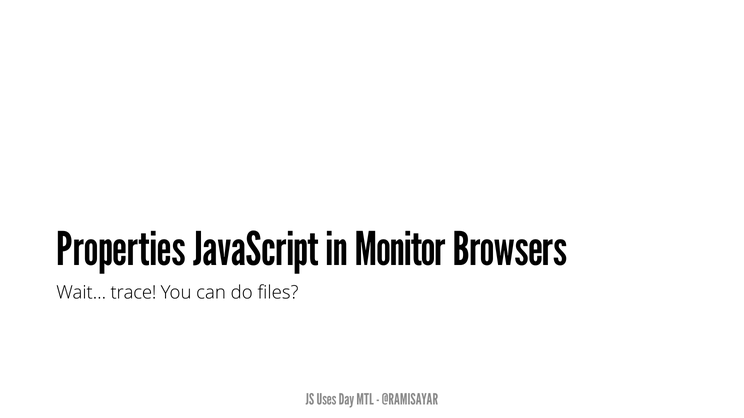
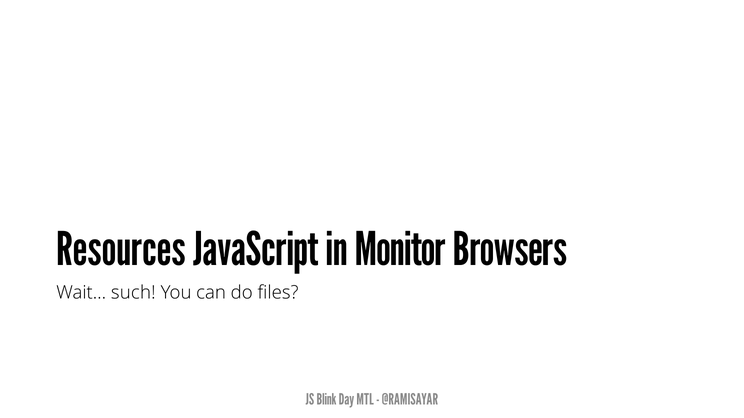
Properties: Properties -> Resources (121, 250)
trace: trace -> such (133, 293)
Uses: Uses -> Blink (326, 400)
